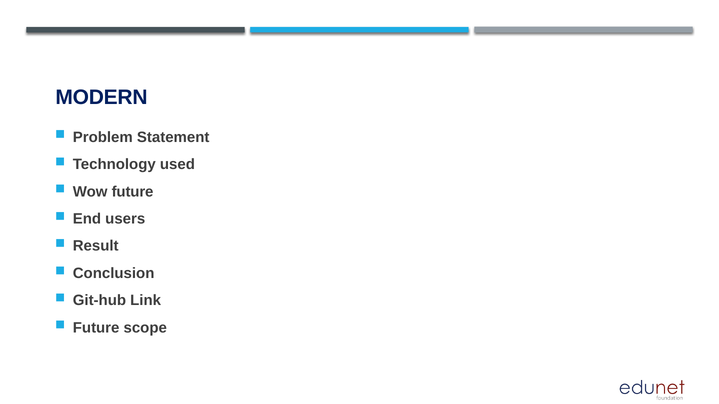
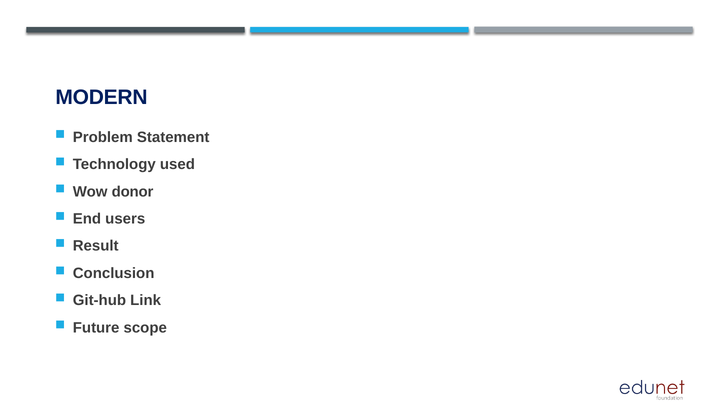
Wow future: future -> donor (133, 192)
